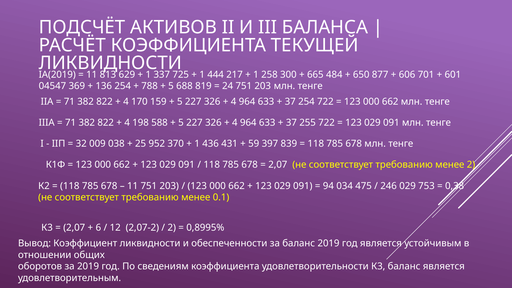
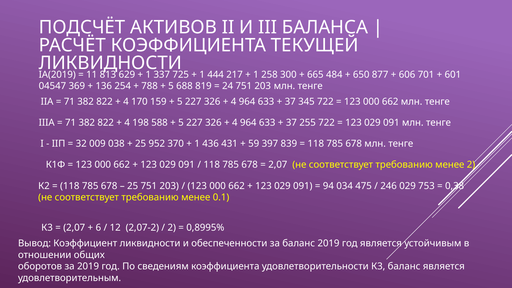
37 254: 254 -> 345 (306, 102)
11: 11 -> 25 (133, 186)
